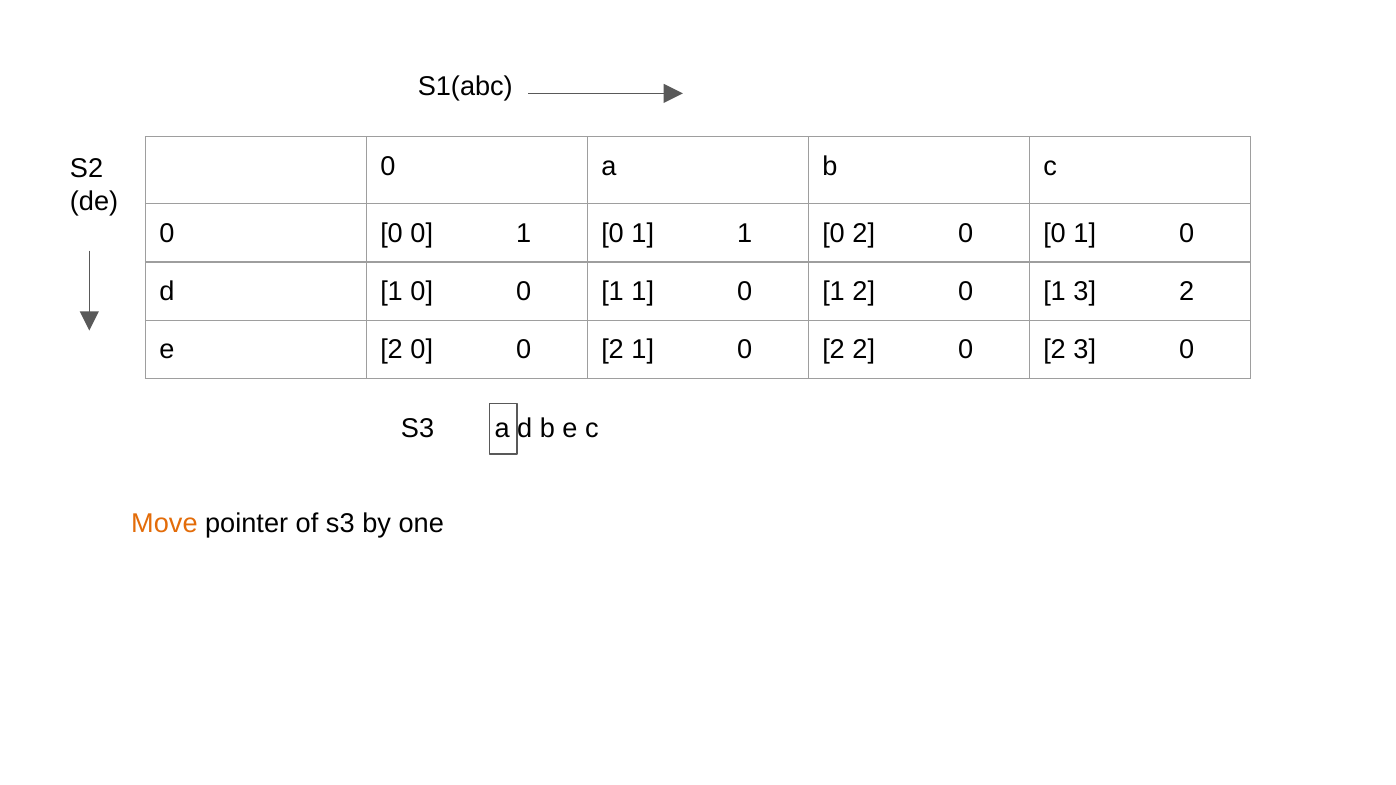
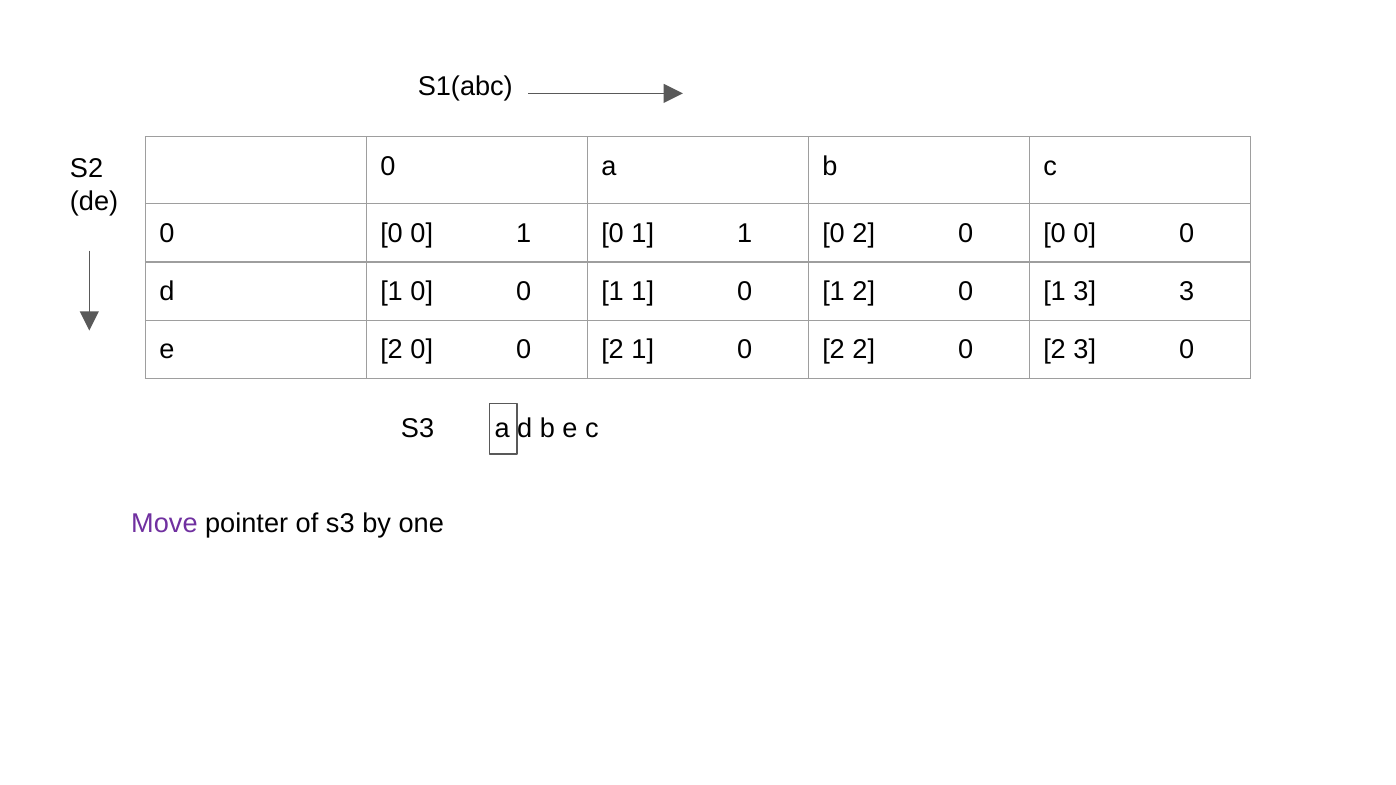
2 0 0 1: 1 -> 0 (1085, 233)
3 2: 2 -> 3 (1187, 292)
Move colour: orange -> purple (164, 523)
